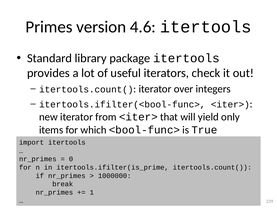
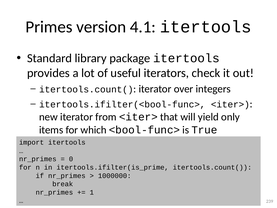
4.6: 4.6 -> 4.1 (143, 27)
